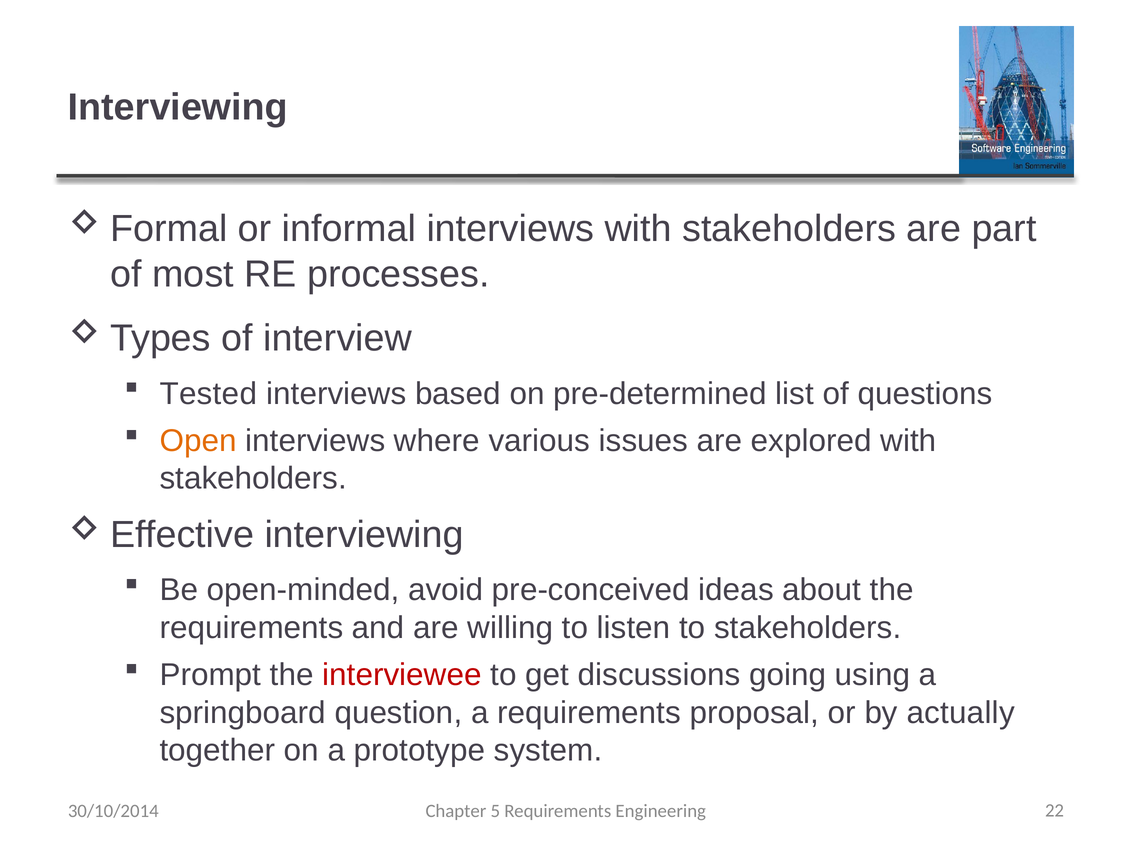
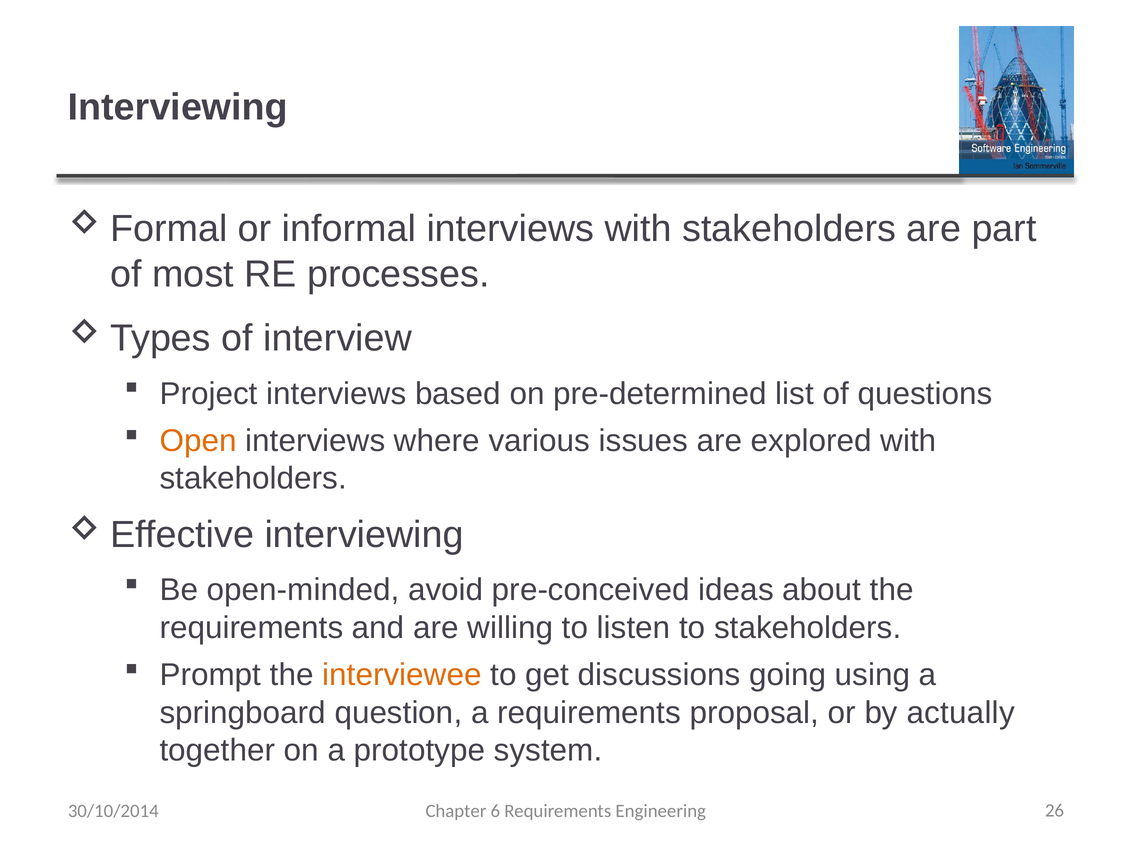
Tested: Tested -> Project (209, 394)
interviewee colour: red -> orange (402, 675)
5: 5 -> 6 (495, 811)
22: 22 -> 26 (1055, 811)
